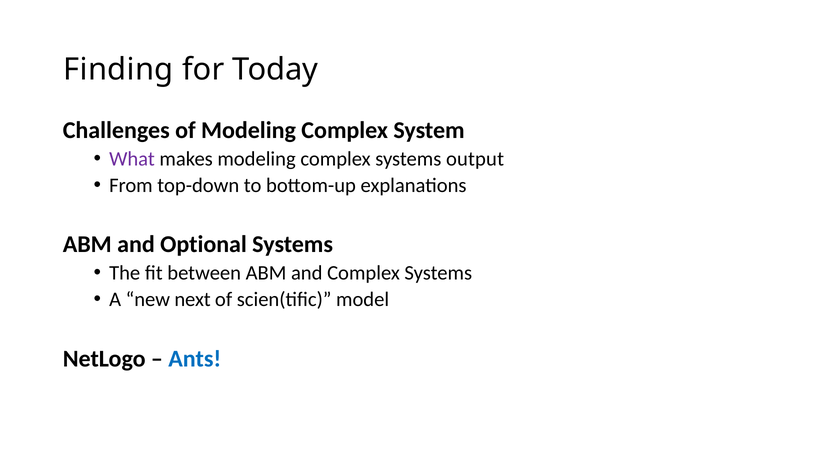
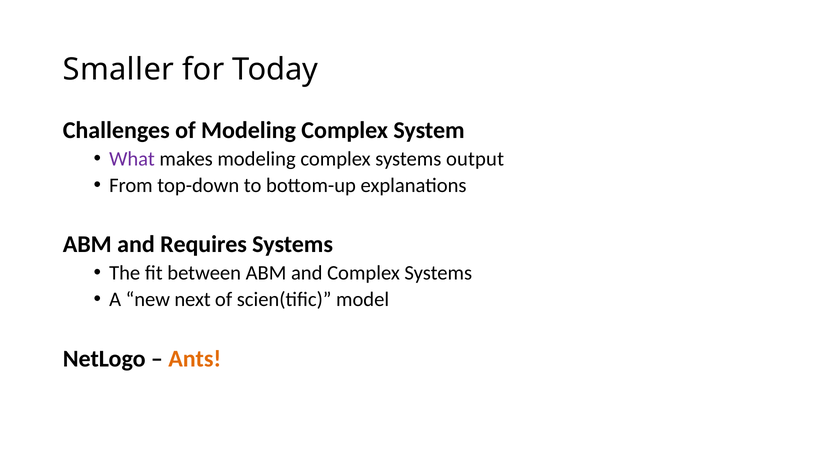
Finding: Finding -> Smaller (118, 69)
Optional: Optional -> Requires (204, 244)
Ants colour: blue -> orange (195, 358)
